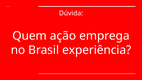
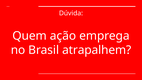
experiência: experiência -> atrapalhem (97, 50)
